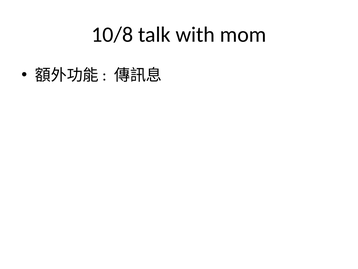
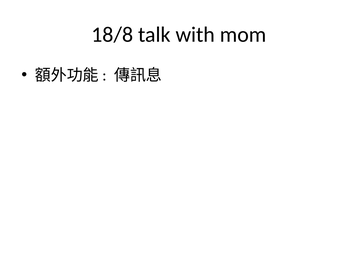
10/8: 10/8 -> 18/8 (112, 35)
